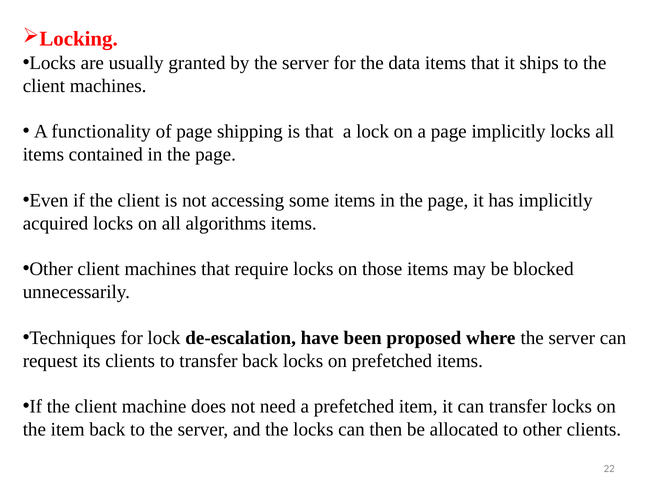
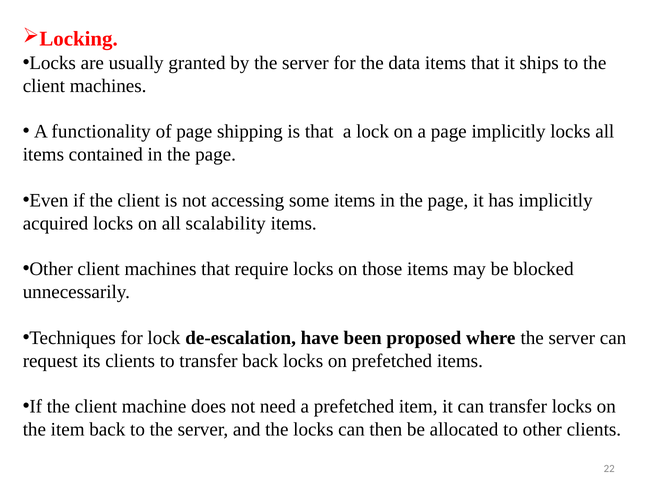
algorithms: algorithms -> scalability (226, 223)
